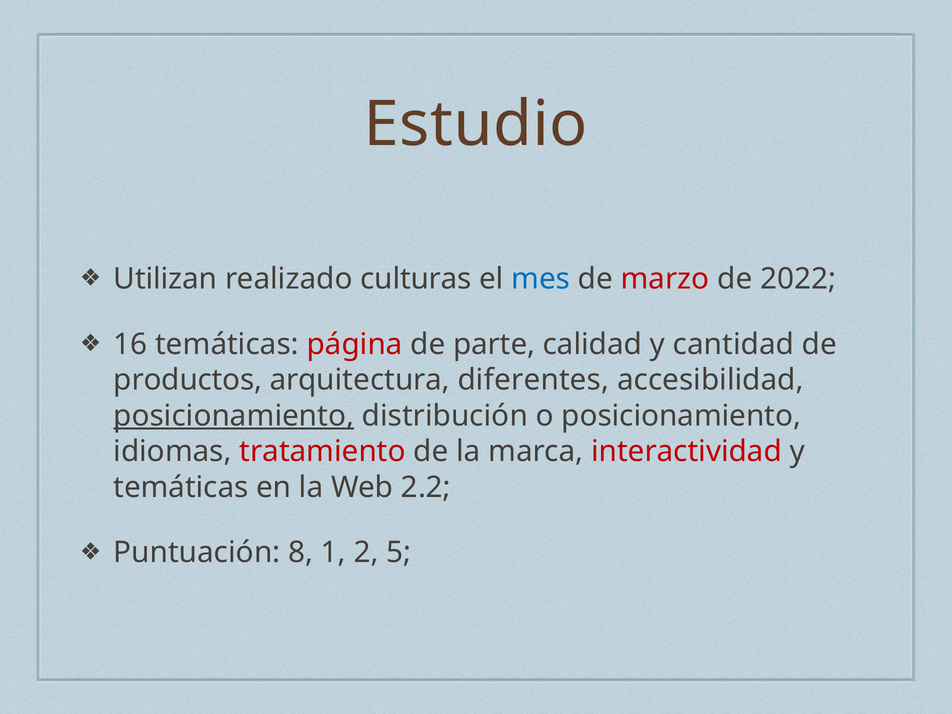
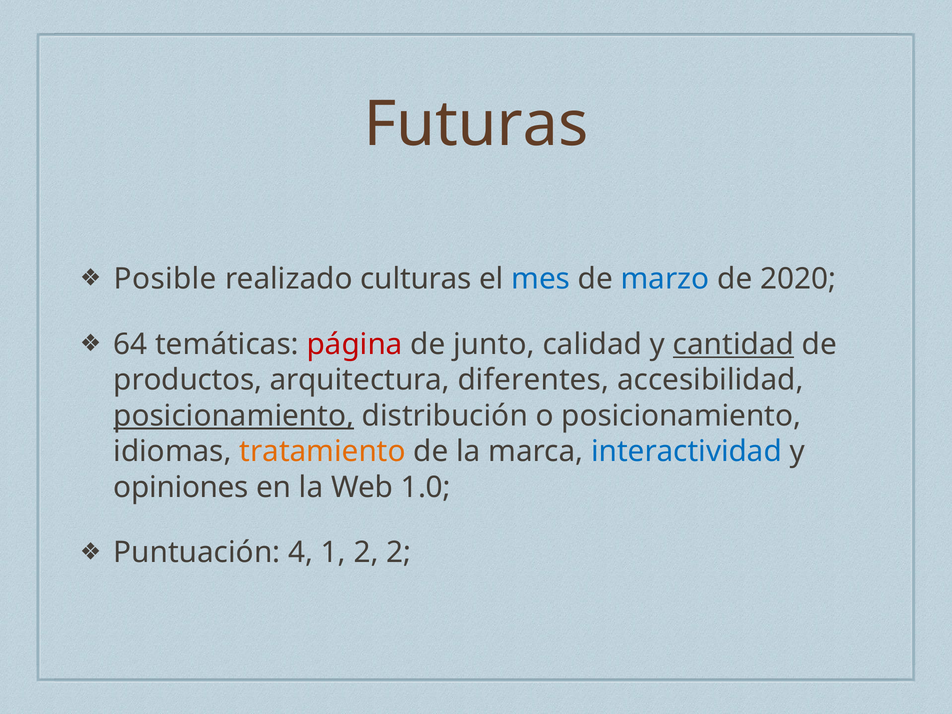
Estudio: Estudio -> Futuras (476, 124)
Utilizan: Utilizan -> Posible (165, 279)
marzo colour: red -> blue (665, 279)
2022: 2022 -> 2020 (798, 279)
16: 16 -> 64 (130, 344)
parte: parte -> junto (494, 344)
cantidad underline: none -> present (733, 344)
tratamiento colour: red -> orange (322, 451)
interactividad colour: red -> blue (687, 451)
temáticas: temáticas -> opiniones (181, 487)
2.2: 2.2 -> 1.0 (426, 487)
8: 8 -> 4 (301, 553)
2 5: 5 -> 2 (399, 553)
